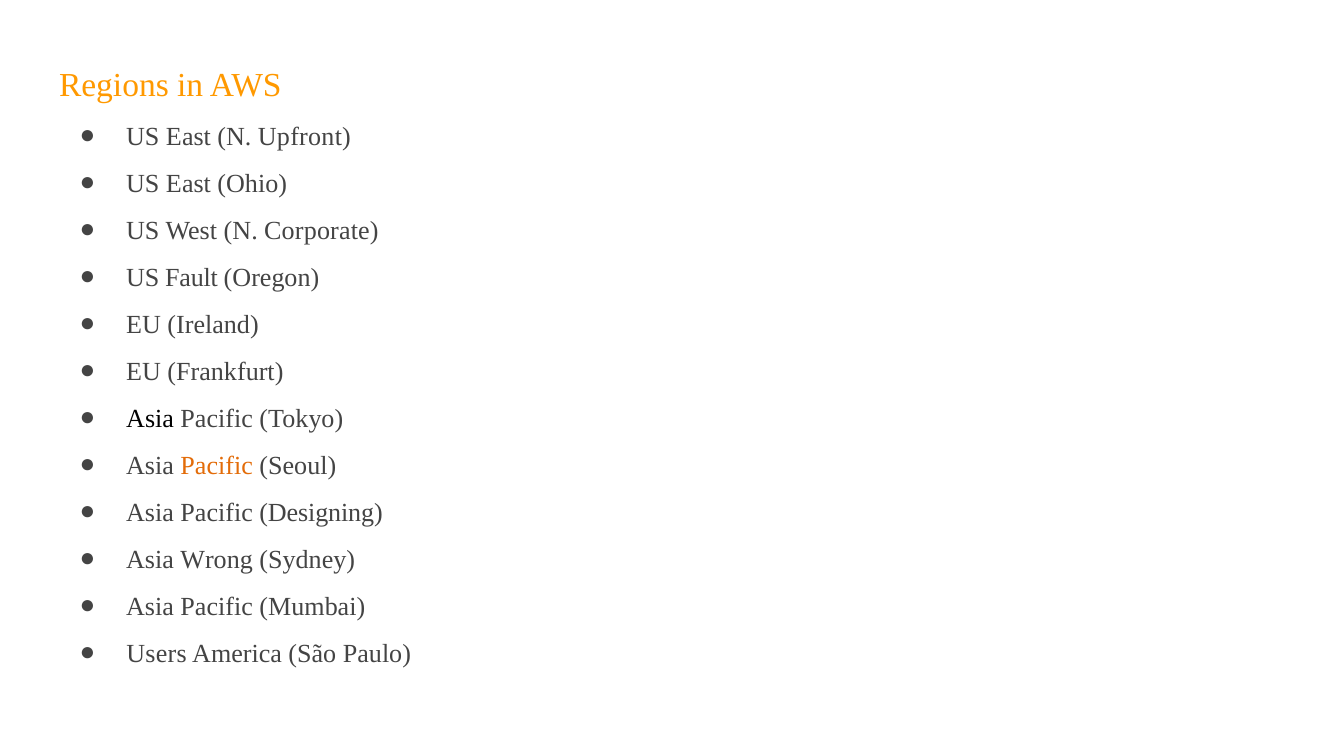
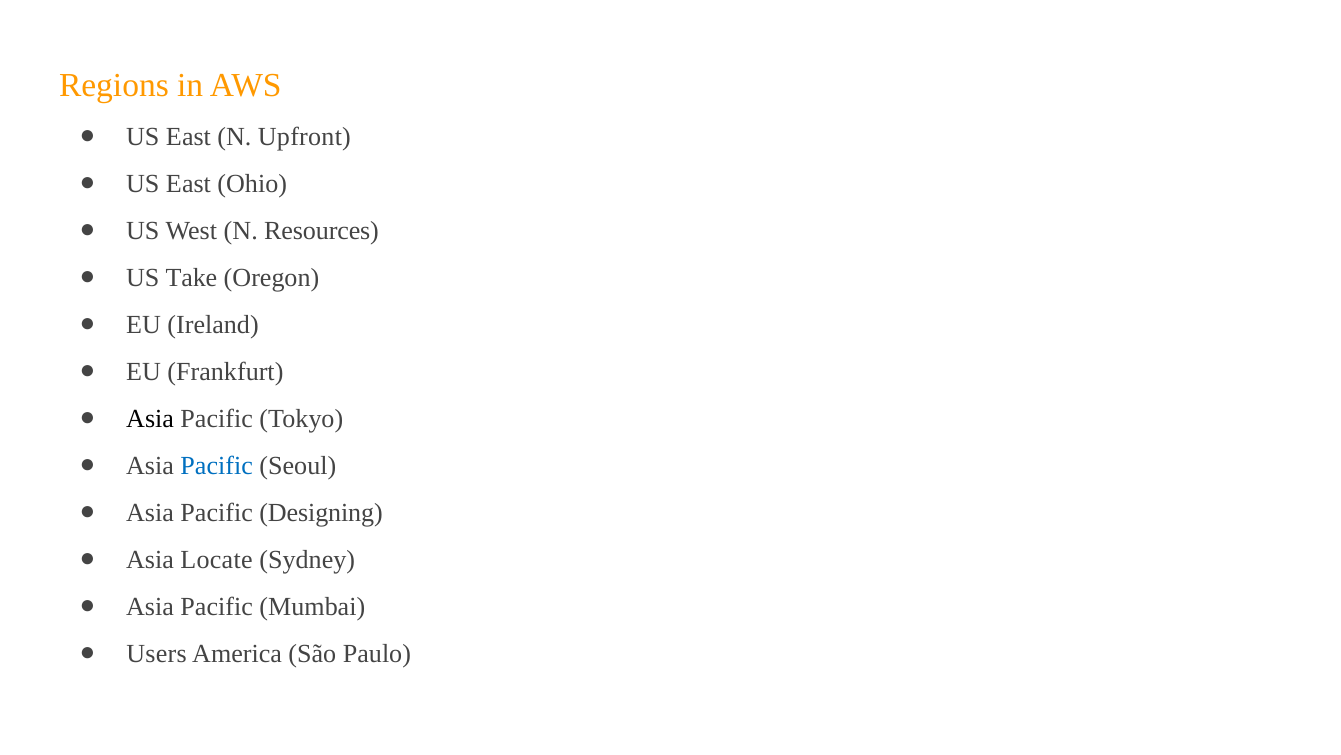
Corporate: Corporate -> Resources (322, 230)
Fault: Fault -> Take (191, 277)
Pacific colour: orange -> blue (217, 465)
Wrong: Wrong -> Locate (217, 559)
